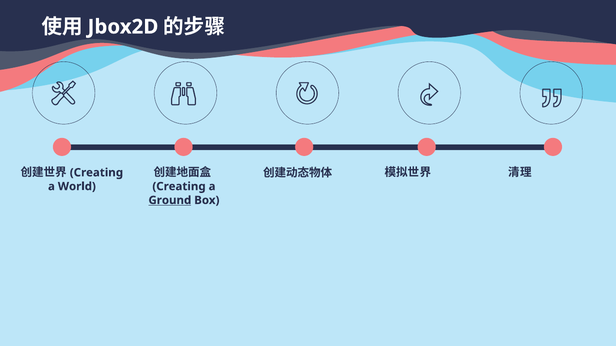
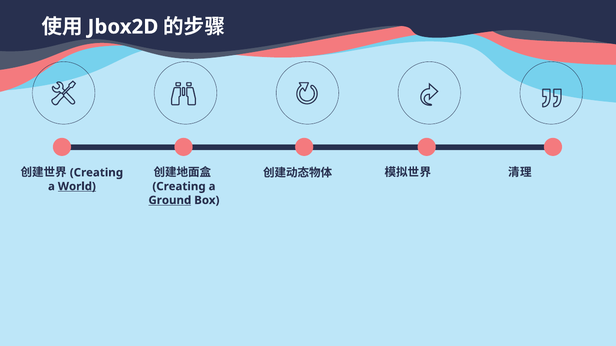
World underline: none -> present (77, 187)
